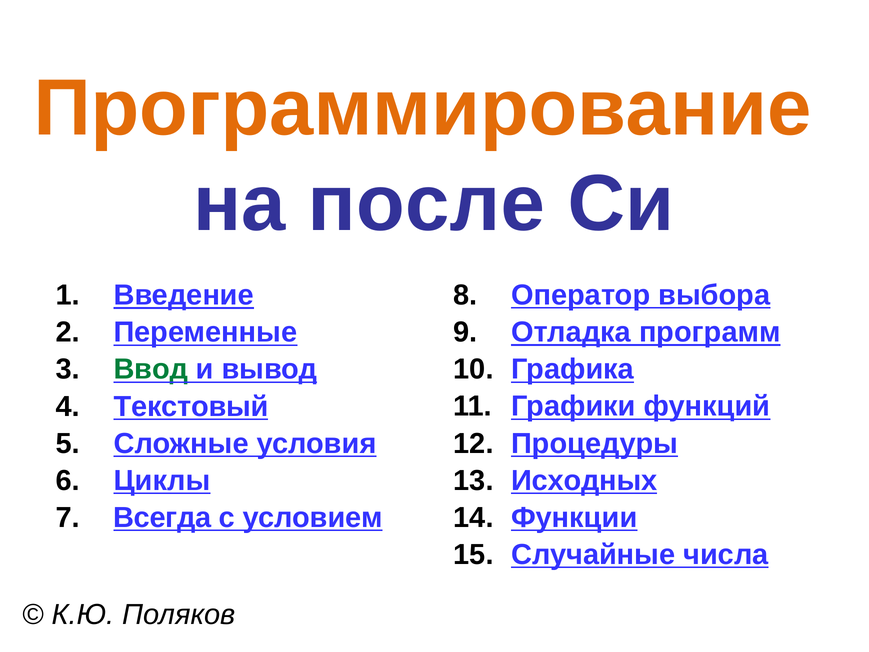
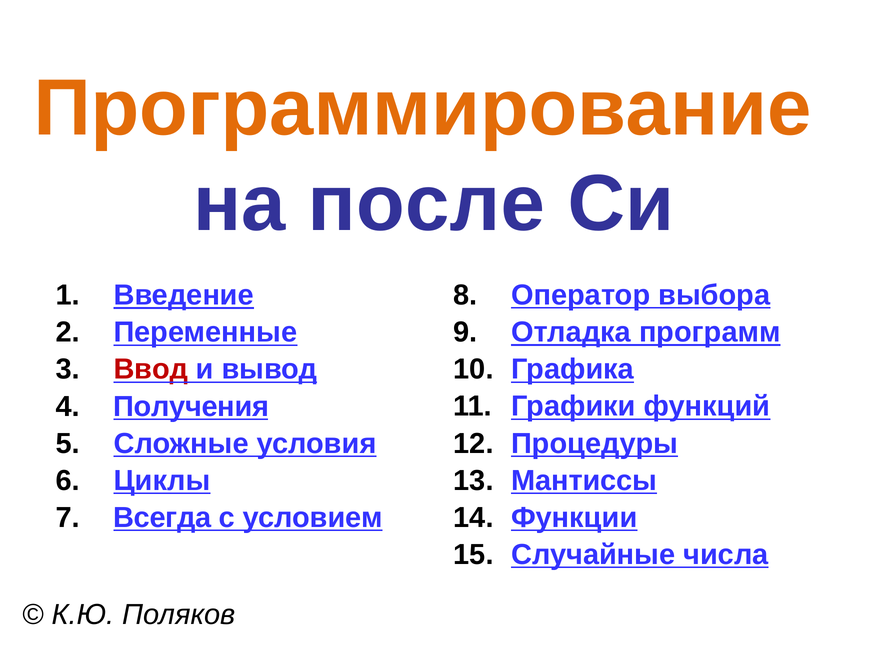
Ввод colour: green -> red (151, 369)
Текстовый: Текстовый -> Получения (191, 406)
Исходных: Исходных -> Мантиссы (584, 480)
